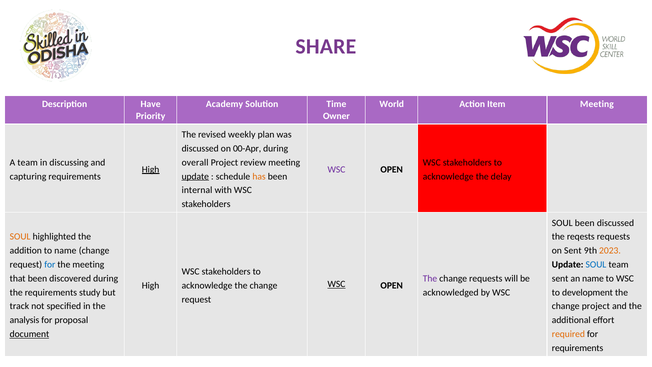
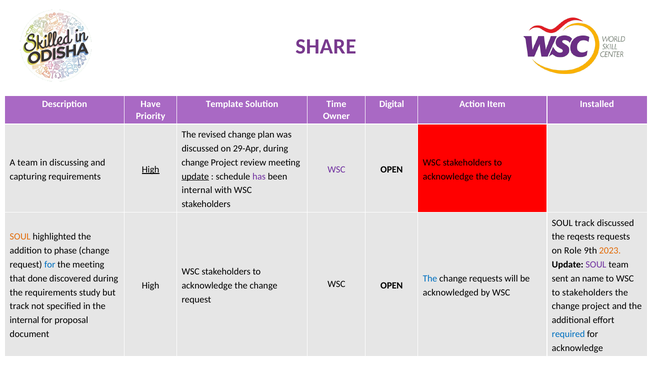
Academy: Academy -> Template (225, 104)
World: World -> Digital (392, 104)
Item Meeting: Meeting -> Installed (597, 104)
revised weekly: weekly -> change (242, 135)
00-Apr: 00-Apr -> 29-Apr (247, 148)
overall: overall -> change (195, 162)
has colour: orange -> purple (259, 176)
SOUL been: been -> track (585, 223)
to name: name -> phase (65, 251)
on Sent: Sent -> Role (573, 251)
SOUL colour: blue -> purple (596, 264)
that been: been -> done (37, 278)
The colour: purple -> blue (430, 278)
WSC underline: present -> none (336, 284)
to development: development -> stakeholders (587, 292)
analysis: analysis -> internal (25, 320)
document underline: present -> none (29, 334)
required colour: orange -> blue (568, 334)
requirements: requirements -> acknowledge (577, 348)
